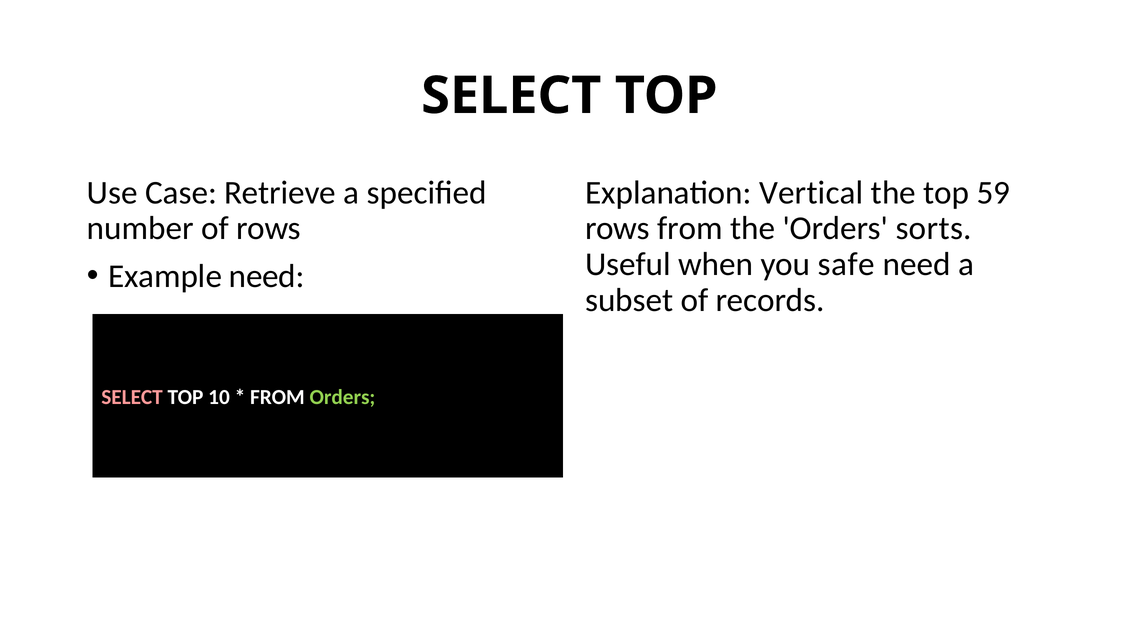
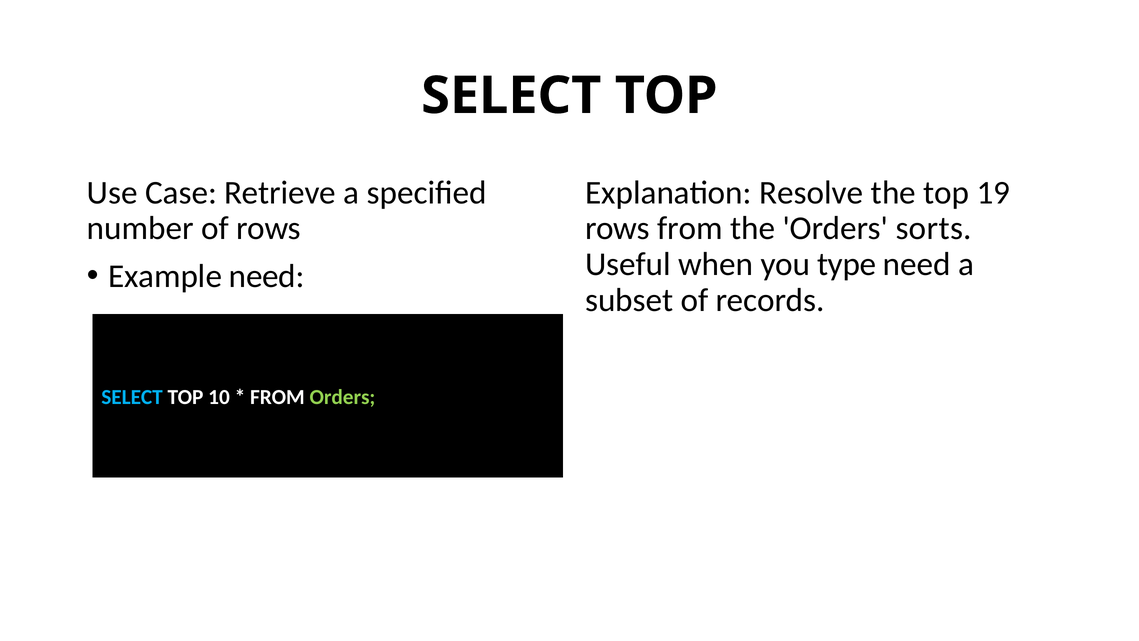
Vertical: Vertical -> Resolve (811, 193)
59: 59 -> 19 (993, 193)
safe: safe -> type (847, 264)
SELECT colour: pink -> light blue (132, 397)
